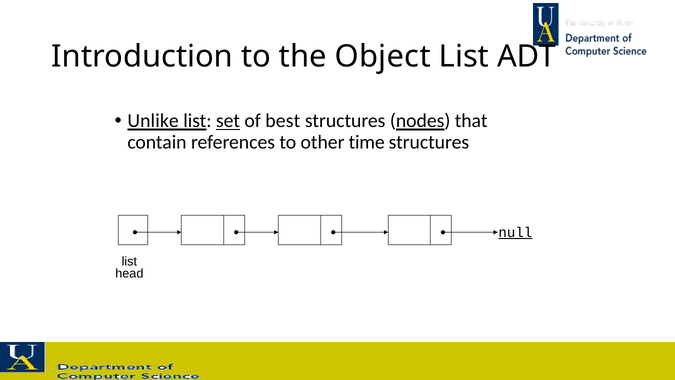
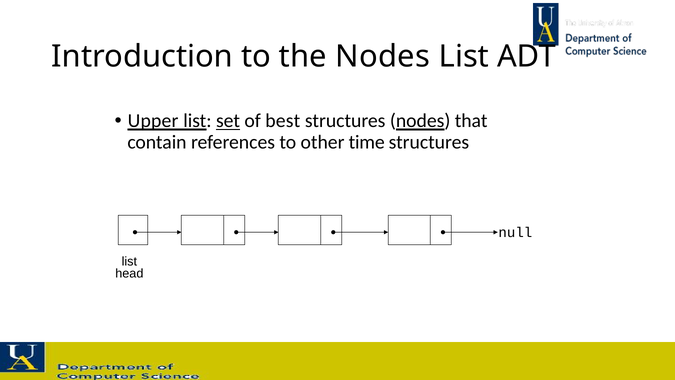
the Object: Object -> Nodes (383, 57)
Unlike: Unlike -> Upper (153, 121)
null underline: present -> none (515, 232)
